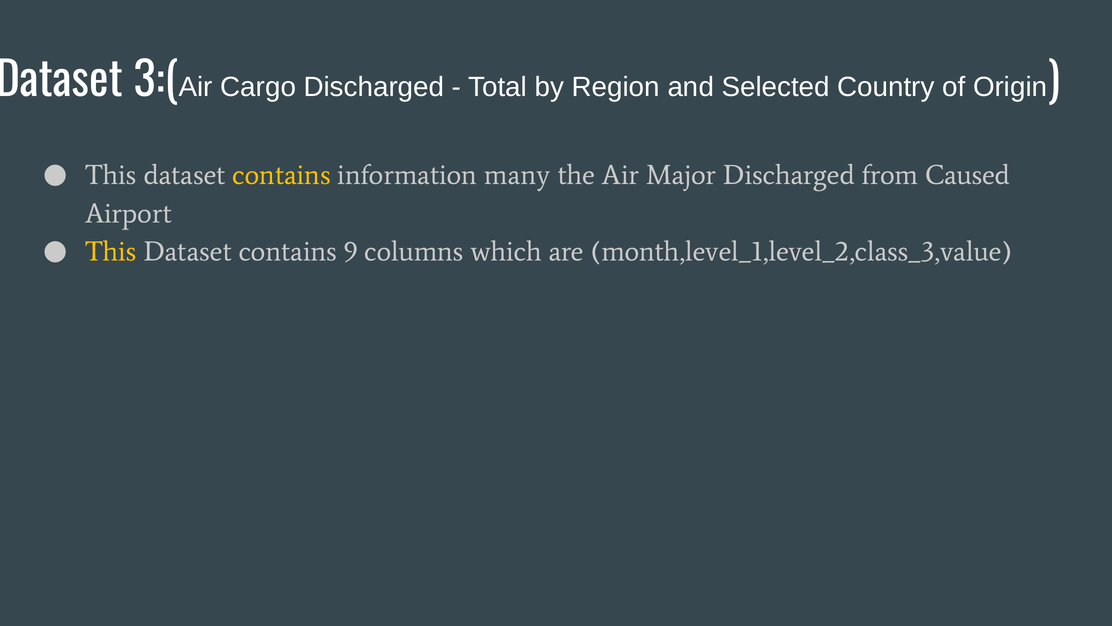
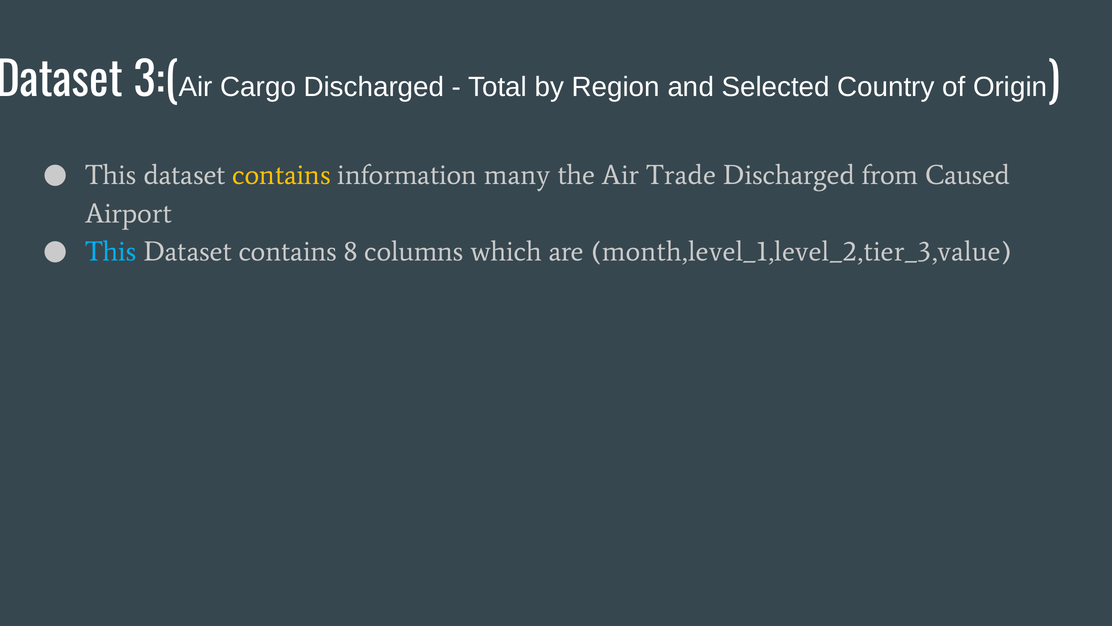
Major: Major -> Trade (681, 175)
This colour: yellow -> light blue (111, 252)
9: 9 -> 8 (351, 252)
month,level_1,level_2,class_3,value: month,level_1,level_2,class_3,value -> month,level_1,level_2,tier_3,value (801, 252)
